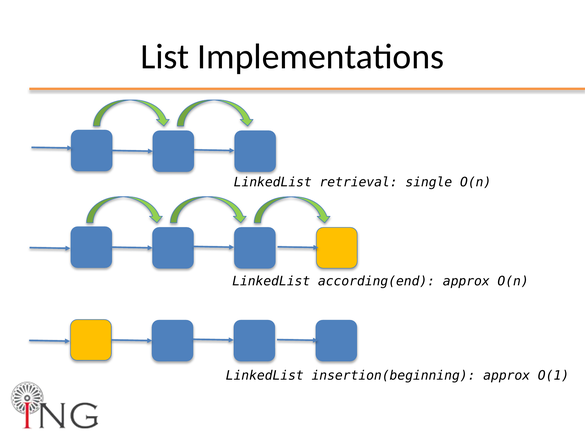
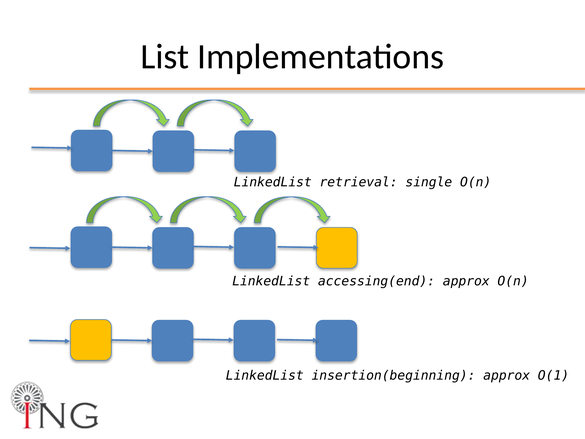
according(end: according(end -> accessing(end (377, 281)
